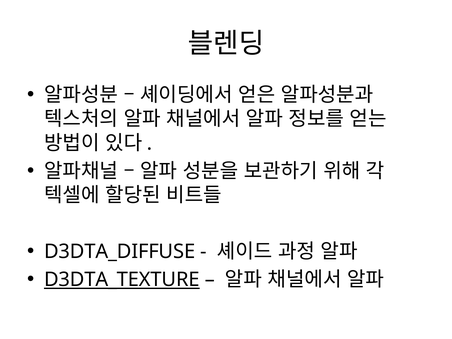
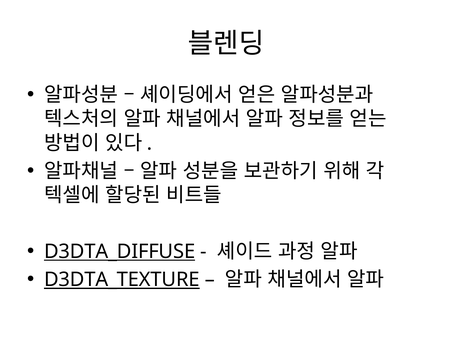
D3DTA_DIFFUSE underline: none -> present (120, 252)
